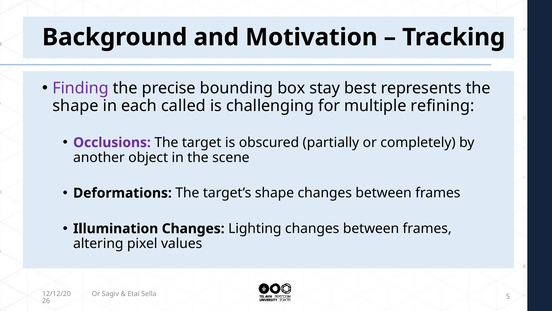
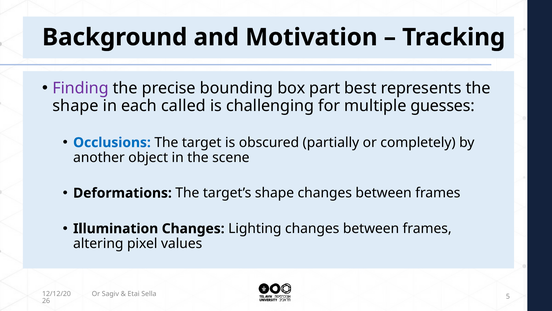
stay: stay -> part (325, 88)
refining: refining -> guesses (443, 106)
Occlusions colour: purple -> blue (112, 142)
